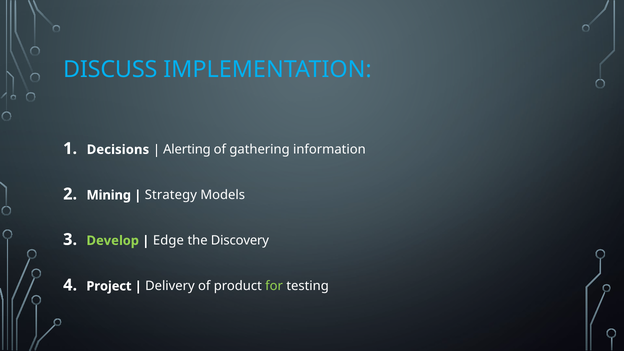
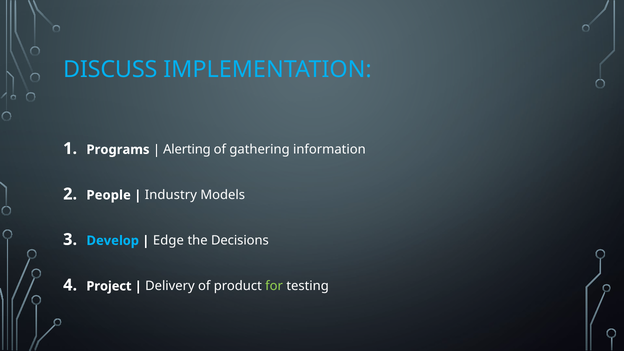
Decisions: Decisions -> Programs (118, 150)
Mining: Mining -> People (109, 195)
Strategy: Strategy -> Industry (171, 195)
Develop colour: light green -> light blue (113, 241)
Discovery: Discovery -> Decisions (240, 241)
